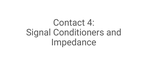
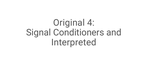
Contact: Contact -> Original (69, 23)
Impedance: Impedance -> Interpreted (74, 42)
